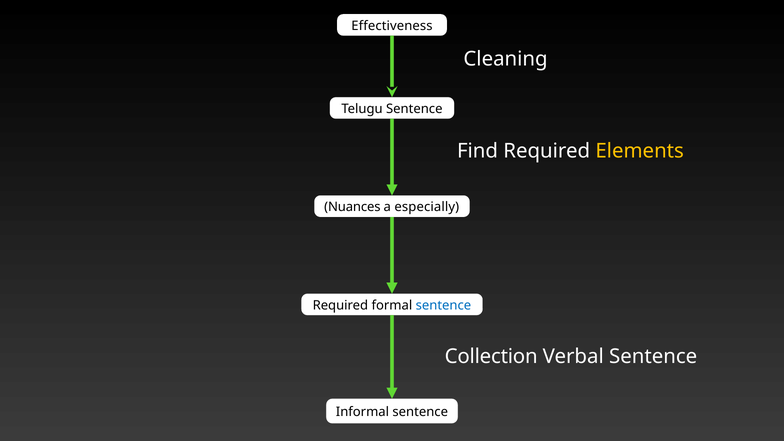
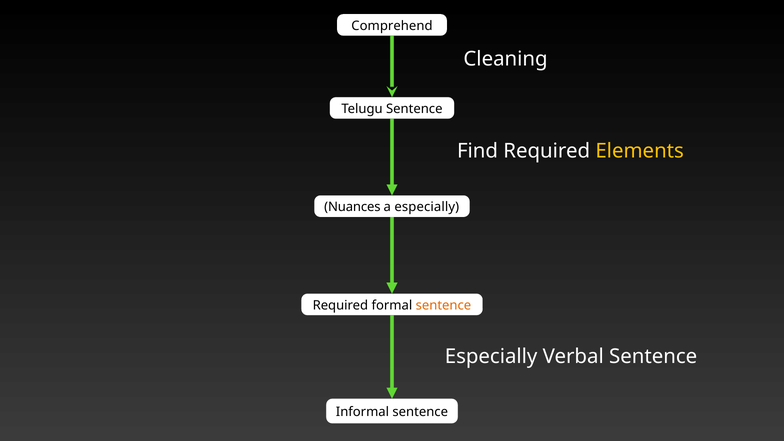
Effectiveness: Effectiveness -> Comprehend (392, 26)
sentence colour: blue -> orange (443, 305)
Collection: Collection -> Especially (491, 356)
